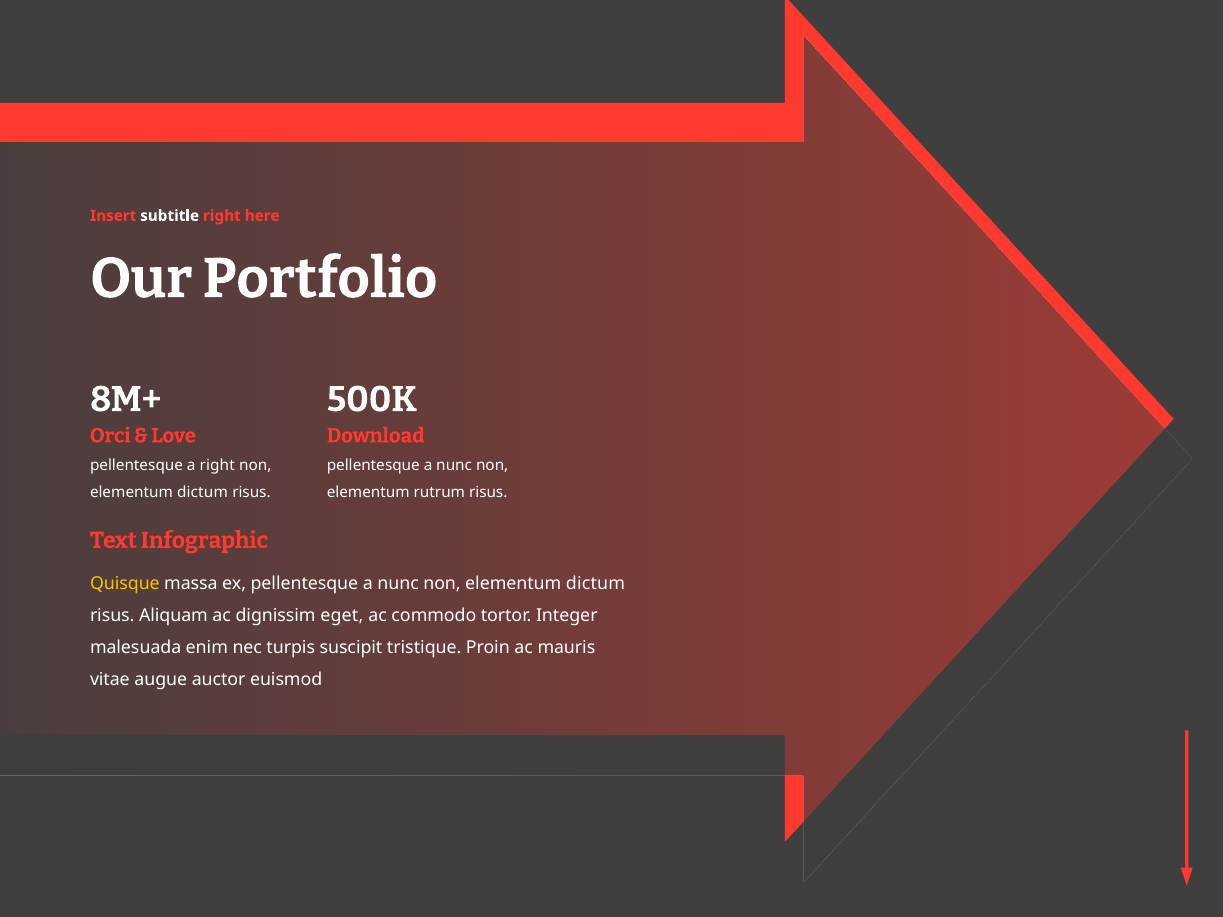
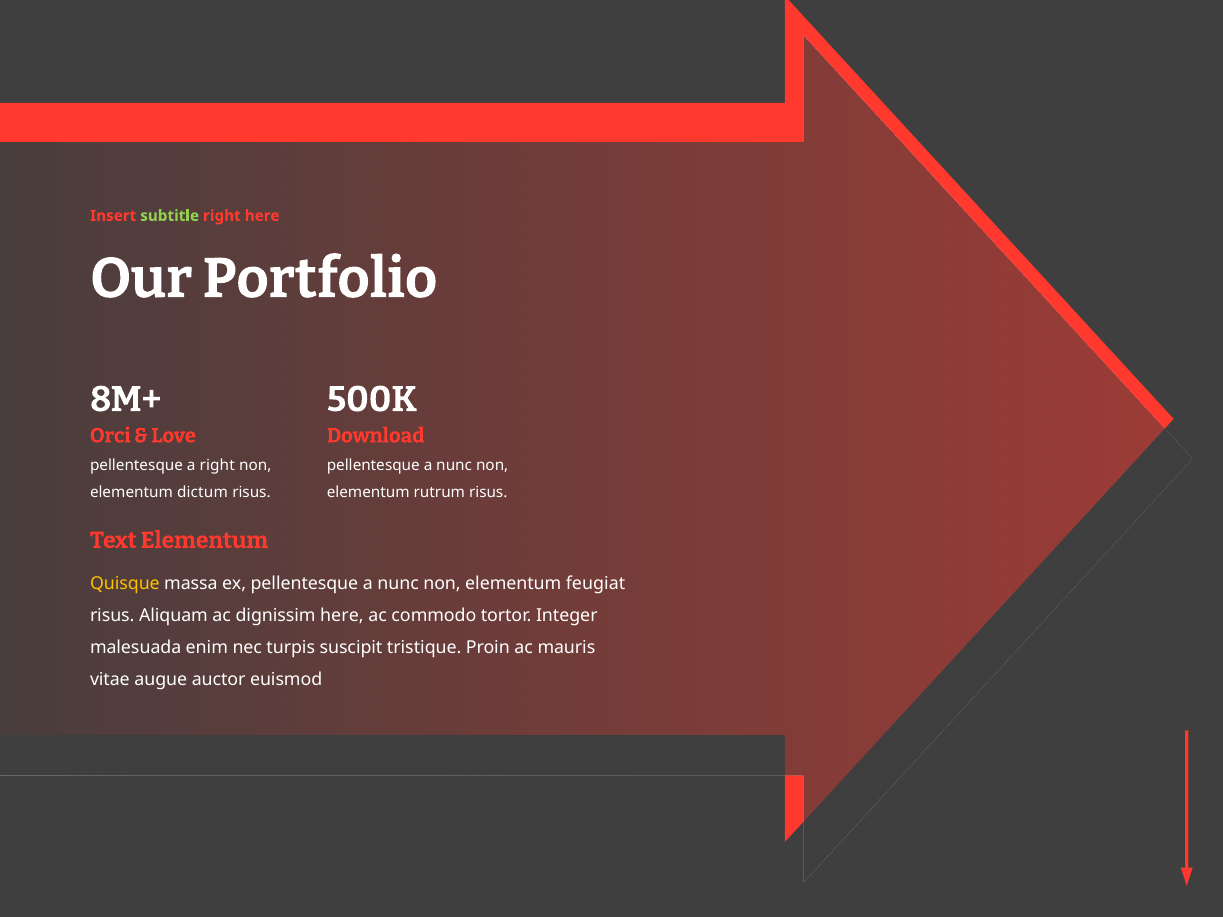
subtitle colour: white -> light green (170, 216)
Text Infographic: Infographic -> Elementum (204, 540)
nunc non elementum dictum: dictum -> feugiat (596, 584)
dignissim eget: eget -> here (342, 616)
